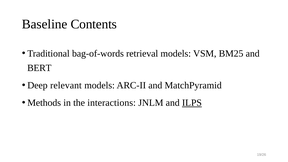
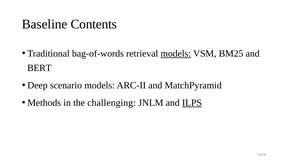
models underline: none -> present (176, 54)
relevant: relevant -> scenario (66, 85)
interactions: interactions -> challenging (112, 103)
